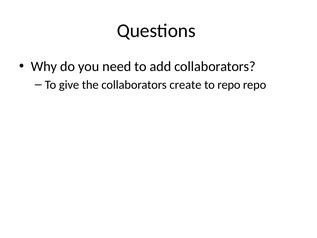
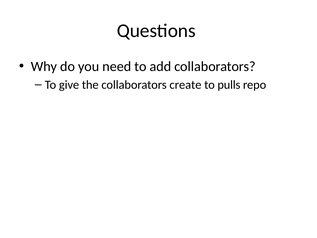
to repo: repo -> pulls (229, 85)
